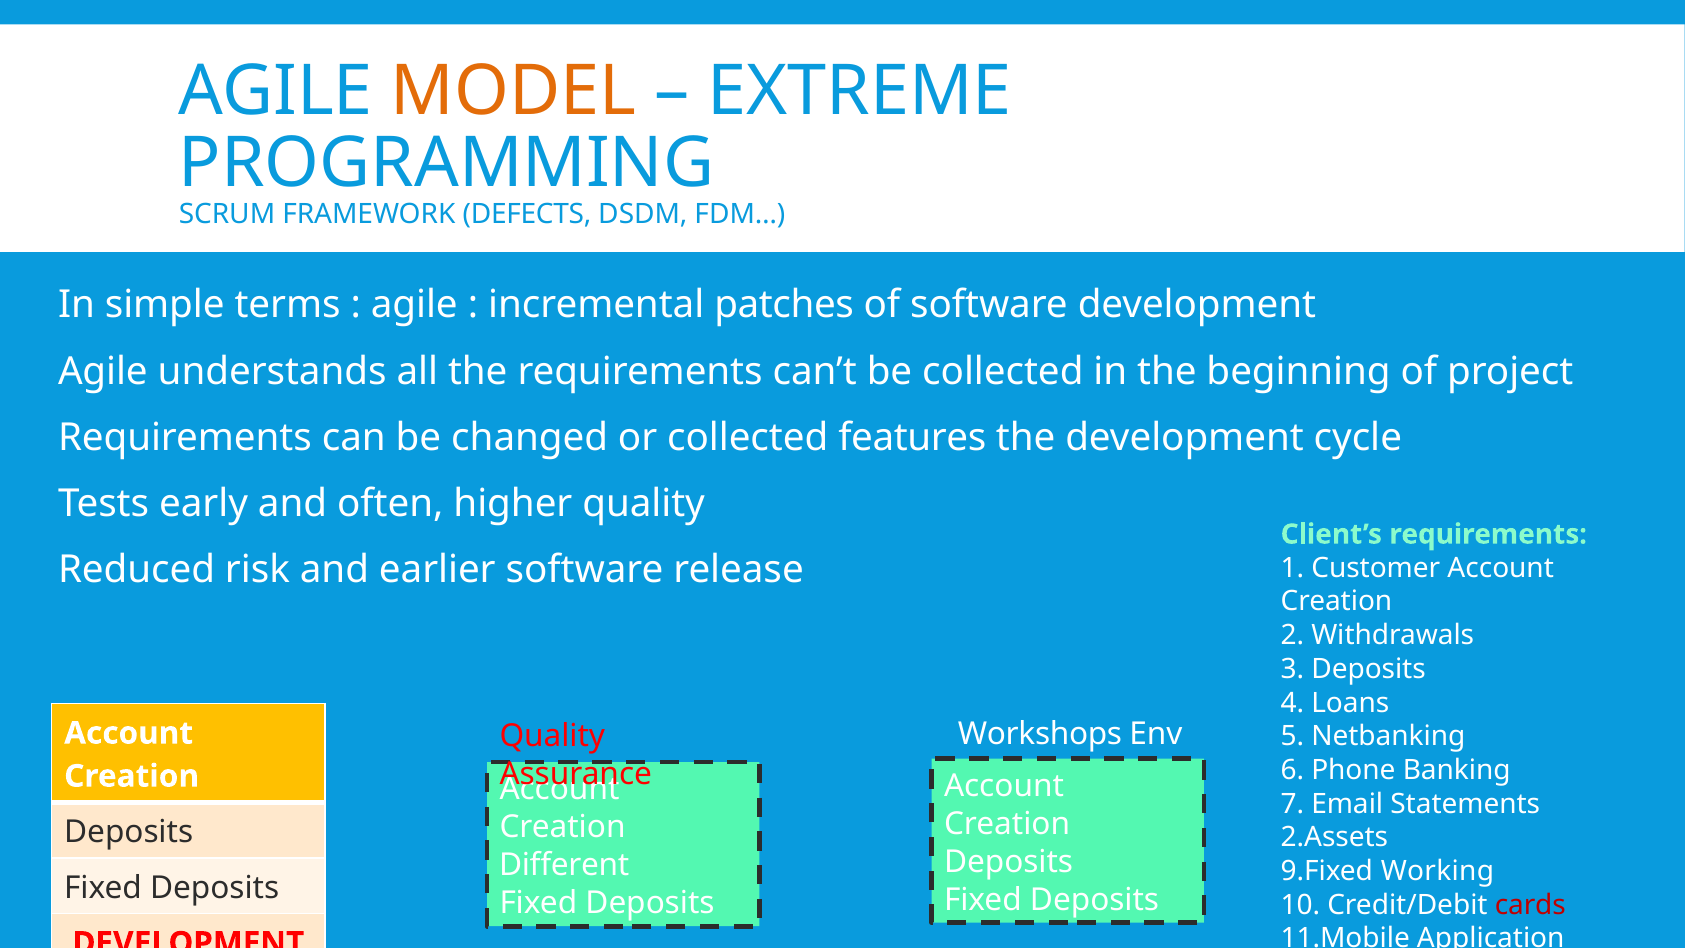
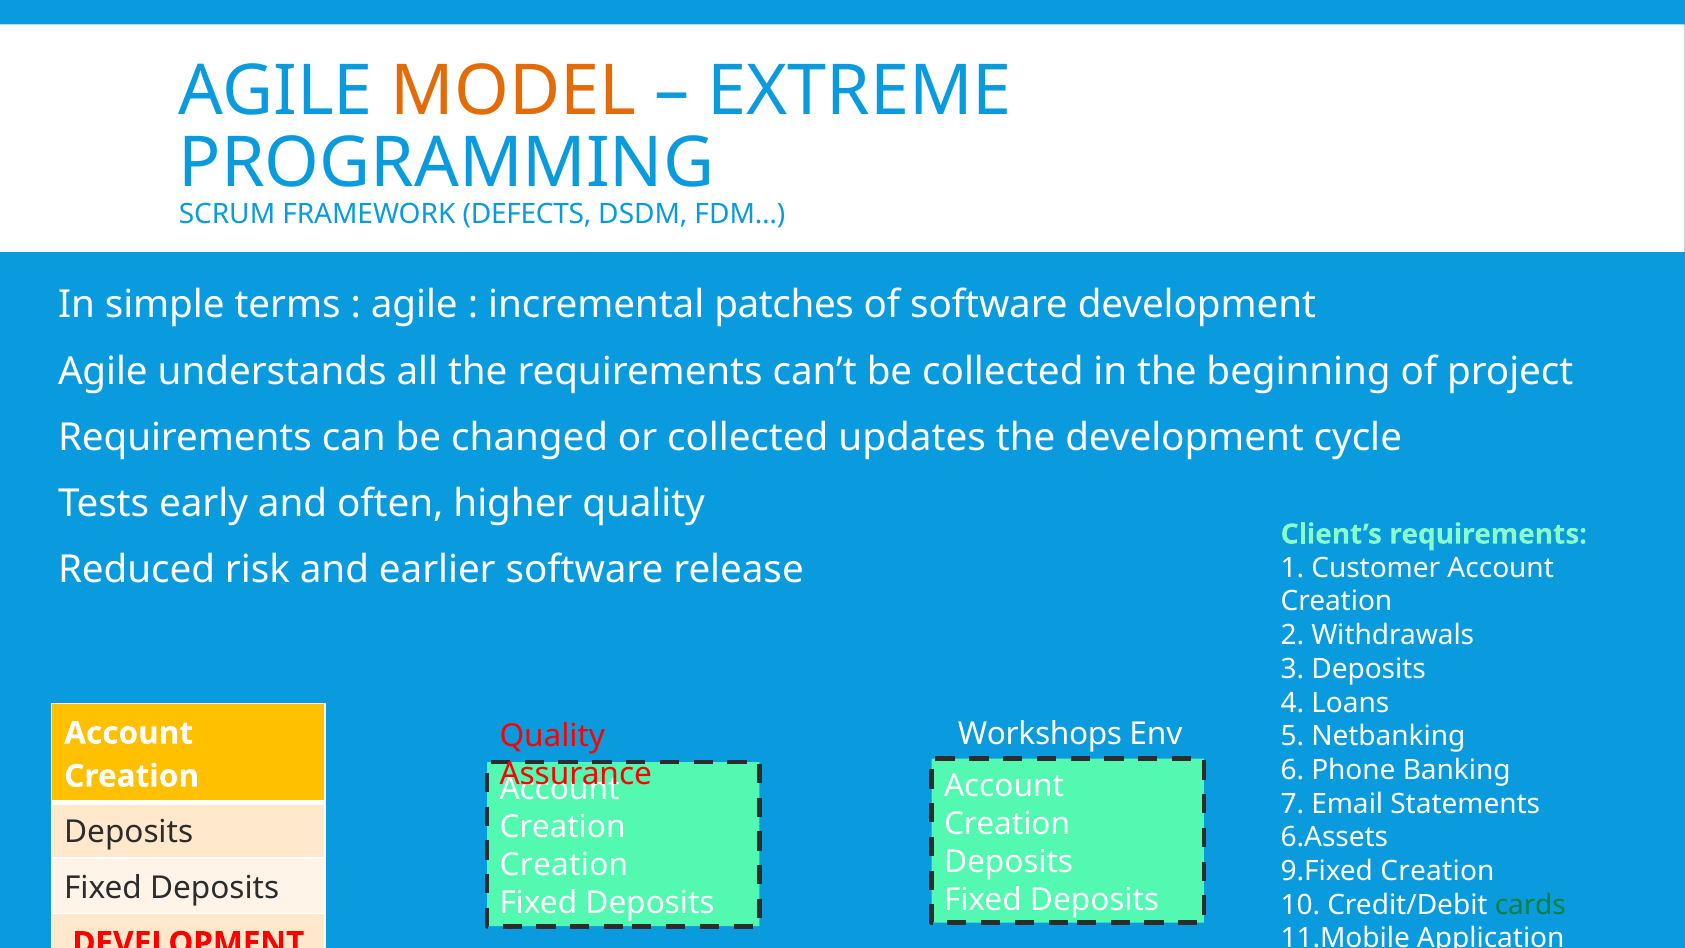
features: features -> updates (912, 437)
2.Assets: 2.Assets -> 6.Assets (1334, 837)
Different: Different -> Creation (564, 865)
9.Fixed Working: Working -> Creation (1437, 871)
cards colour: red -> green (1530, 905)
